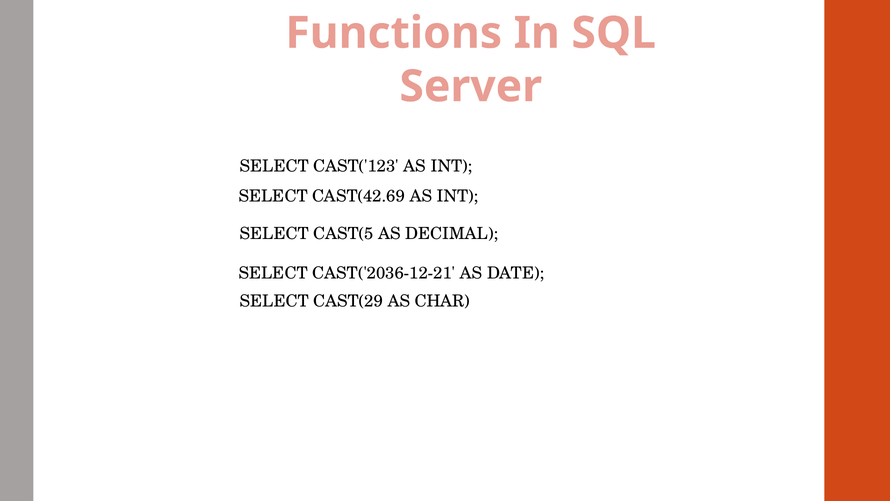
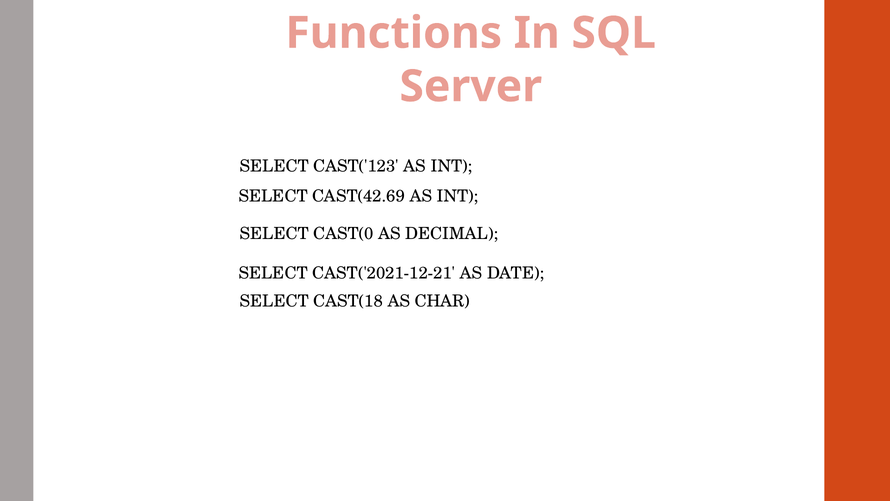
CAST(5: CAST(5 -> CAST(0 (344, 233)
CAST('2036-12-21: CAST('2036-12-21 -> CAST('2021-12-21 (384, 273)
CAST(29: CAST(29 -> CAST(18 (348, 301)
